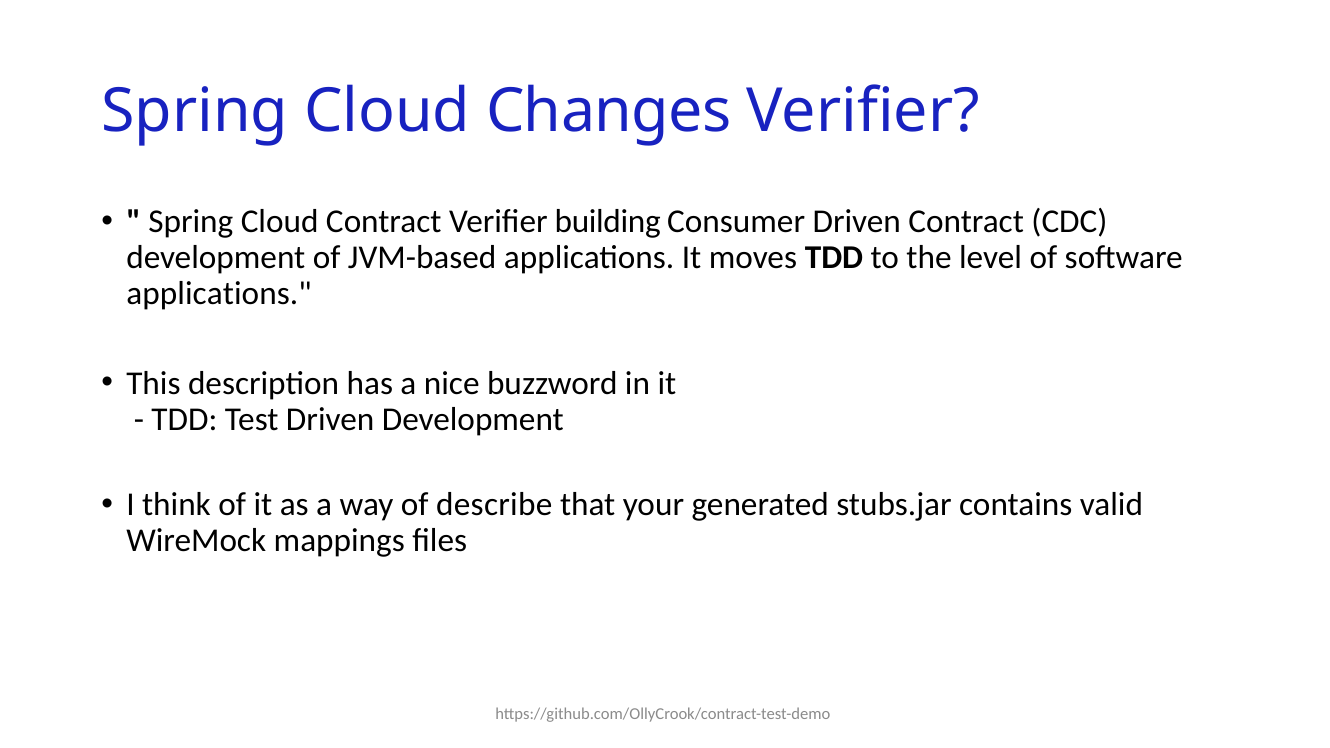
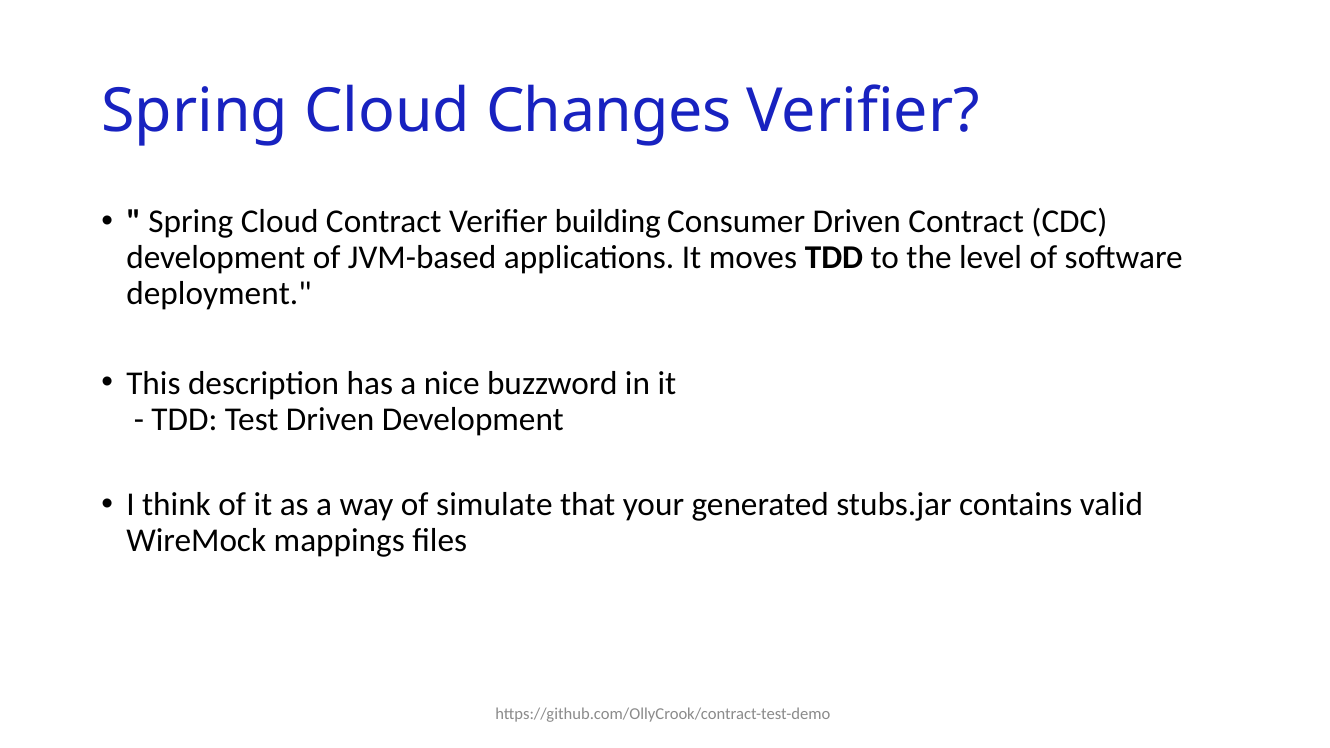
applications: applications -> deployment (219, 294)
describe: describe -> simulate (494, 505)
